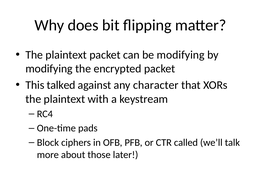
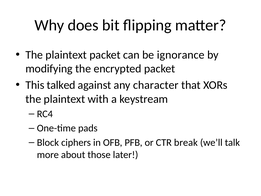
be modifying: modifying -> ignorance (181, 55)
called: called -> break (186, 142)
